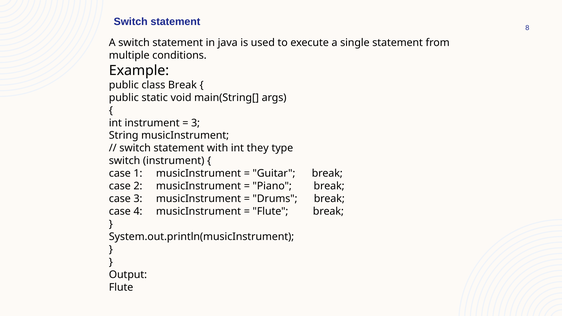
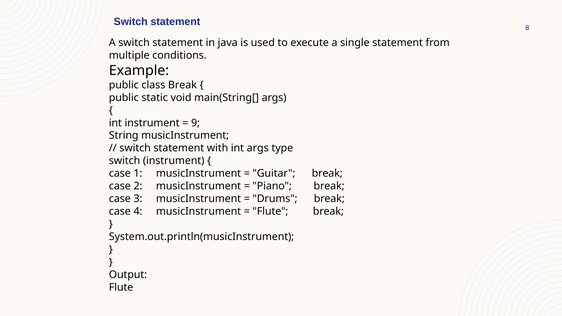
3: 3 -> 9 (196, 123)
int they: they -> args (258, 148)
